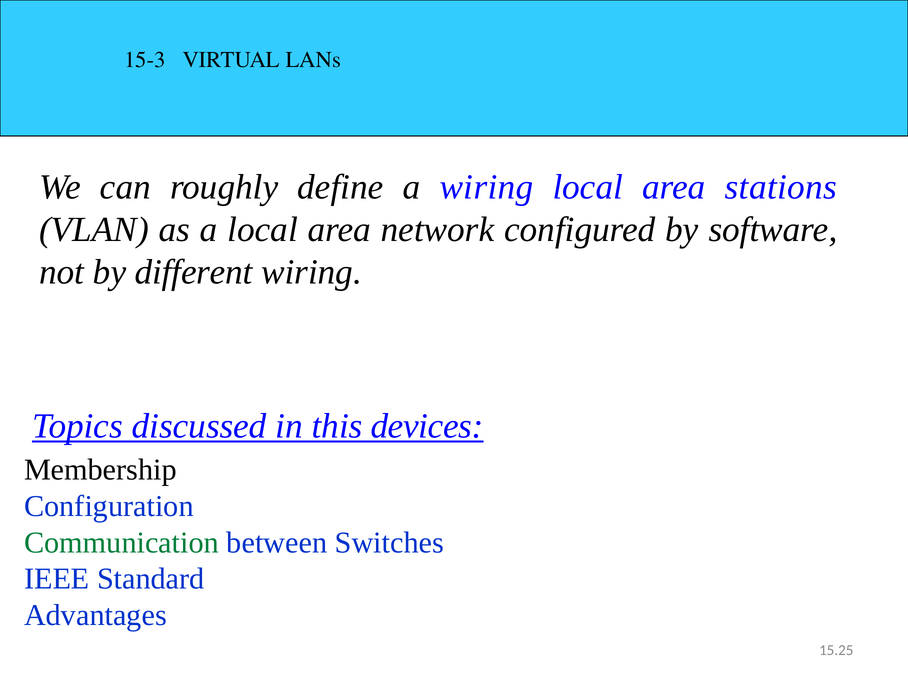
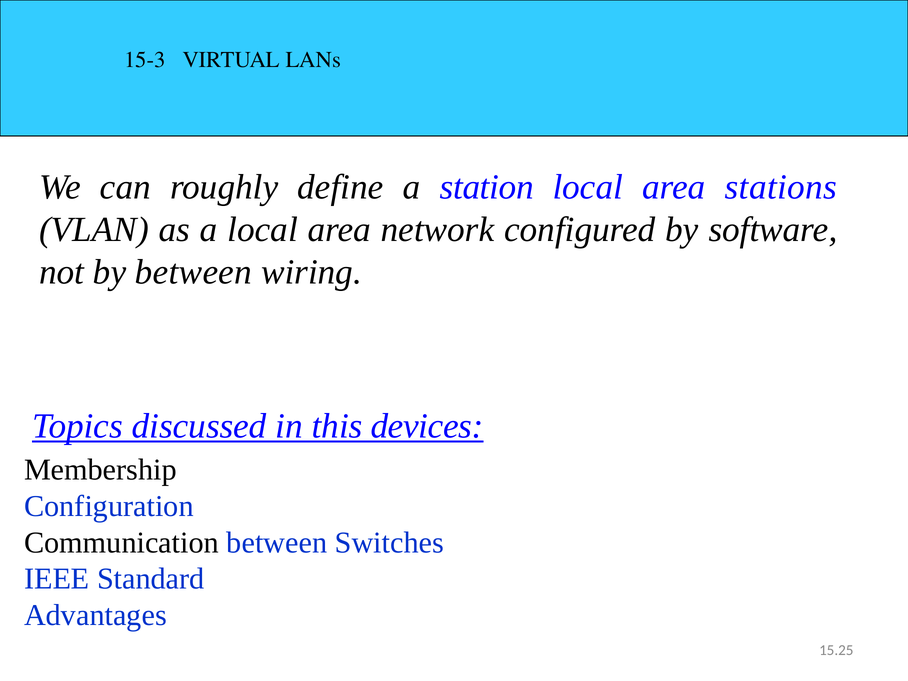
a wiring: wiring -> station (487, 187)
by different: different -> between (194, 272)
Communication colour: green -> black (121, 543)
